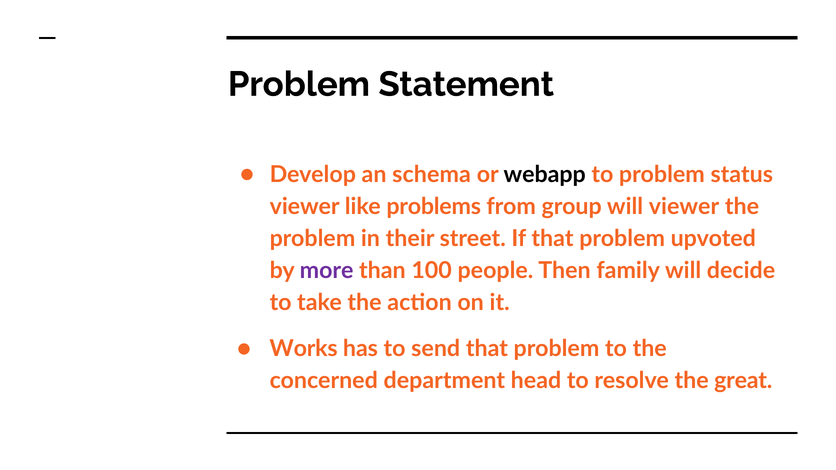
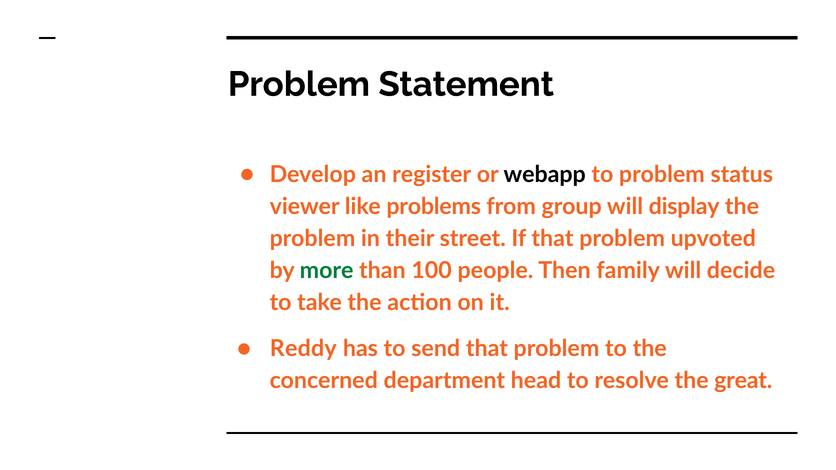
schema: schema -> register (432, 175)
will viewer: viewer -> display (684, 207)
more colour: purple -> green (327, 271)
Works: Works -> Reddy (303, 349)
